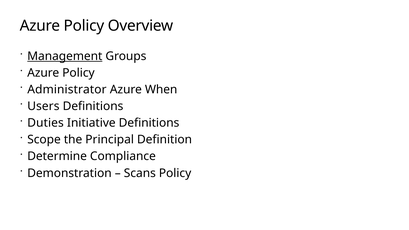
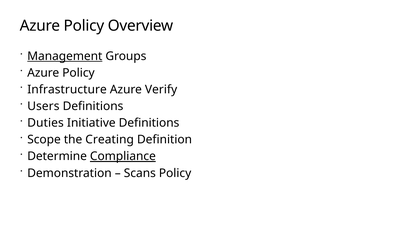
Administrator: Administrator -> Infrastructure (67, 90)
When: When -> Verify (161, 90)
Principal: Principal -> Creating (110, 140)
Compliance underline: none -> present (123, 156)
